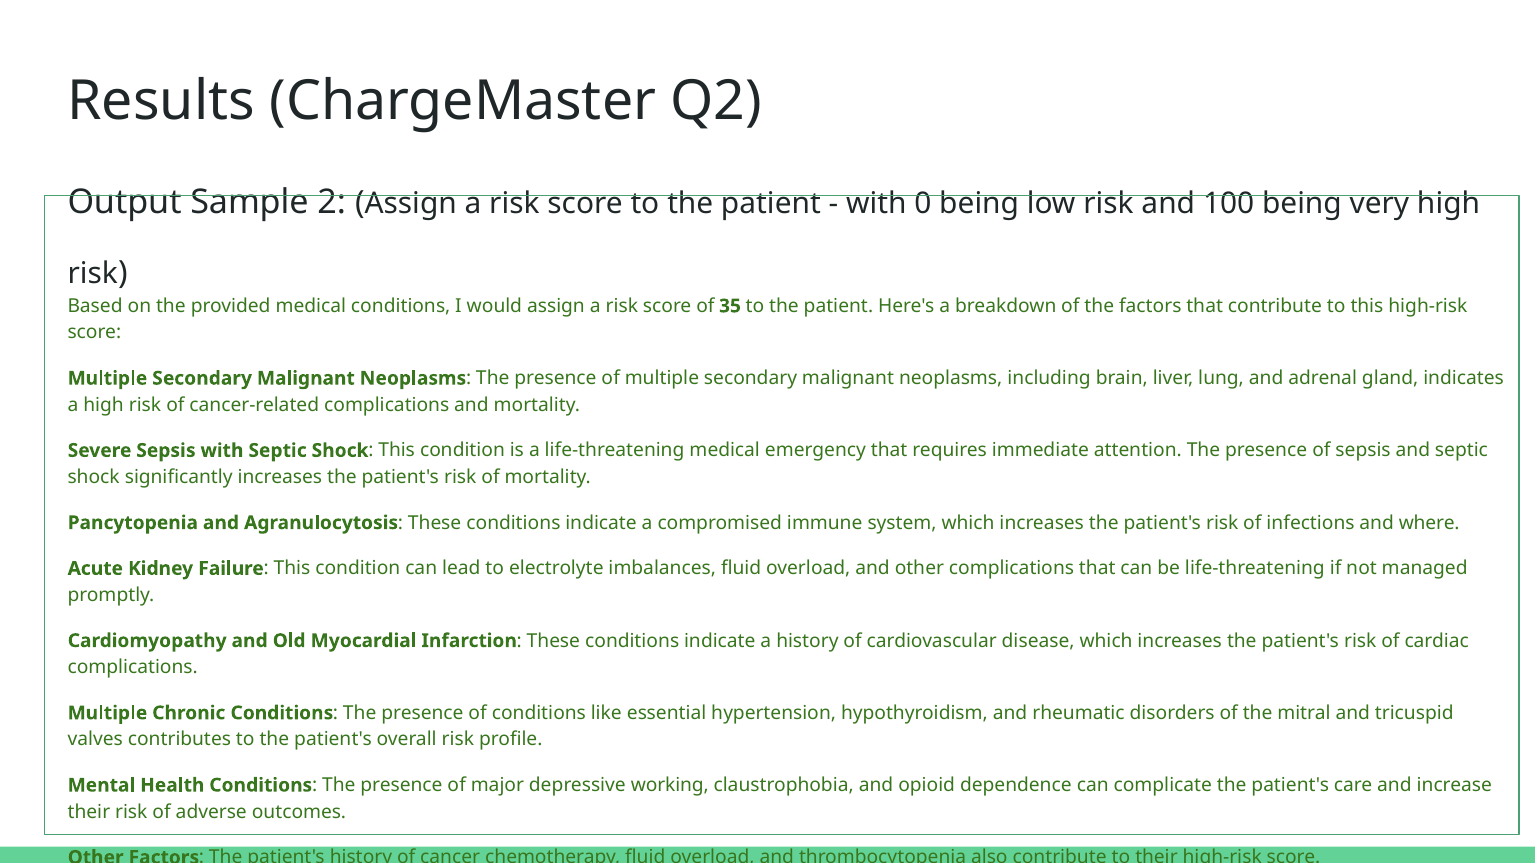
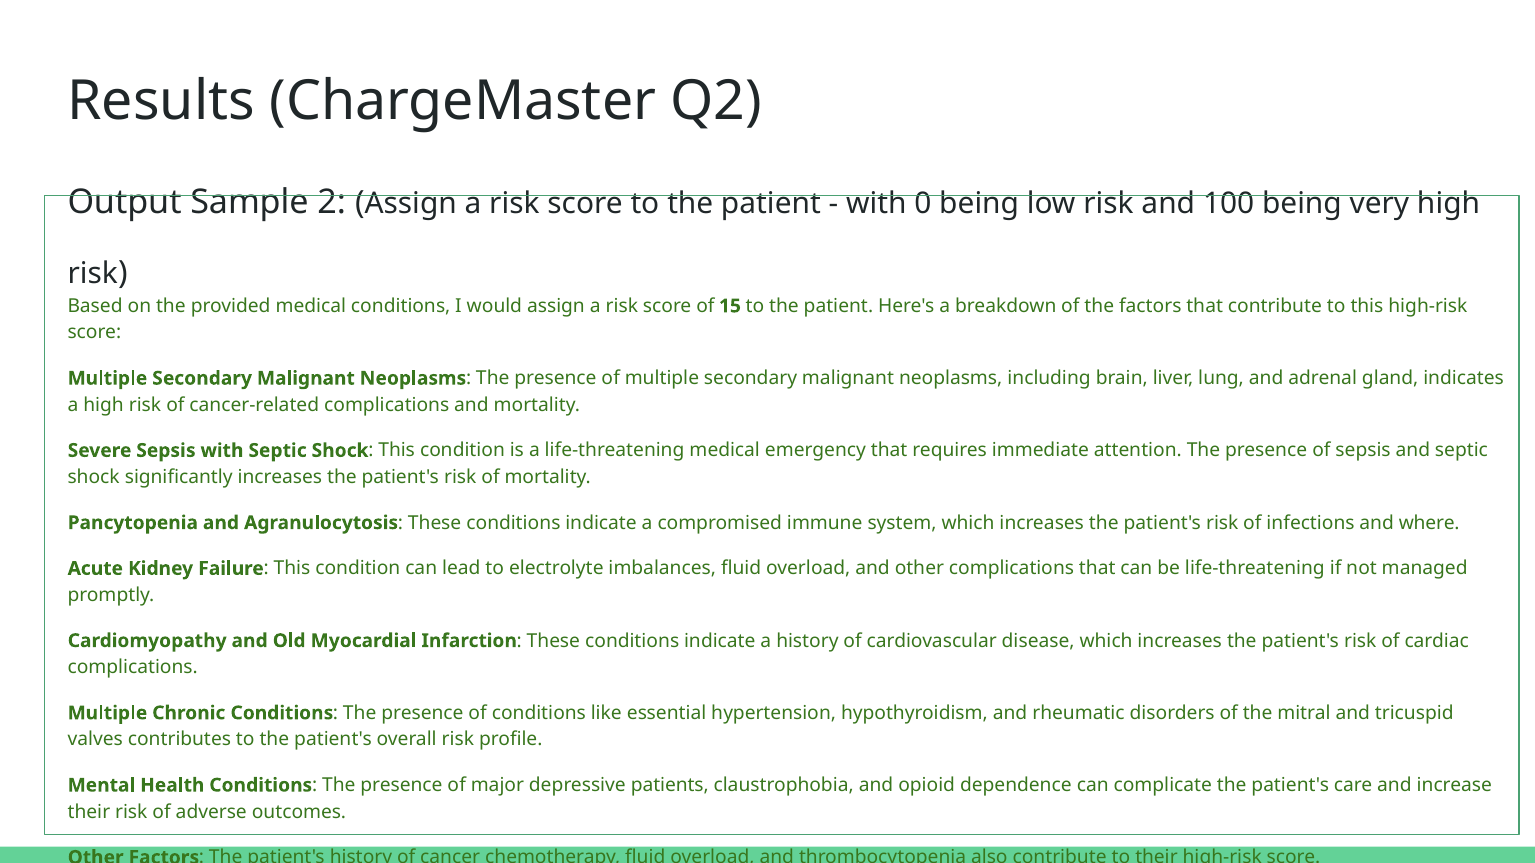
35: 35 -> 15 (730, 306)
working: working -> patients (670, 786)
